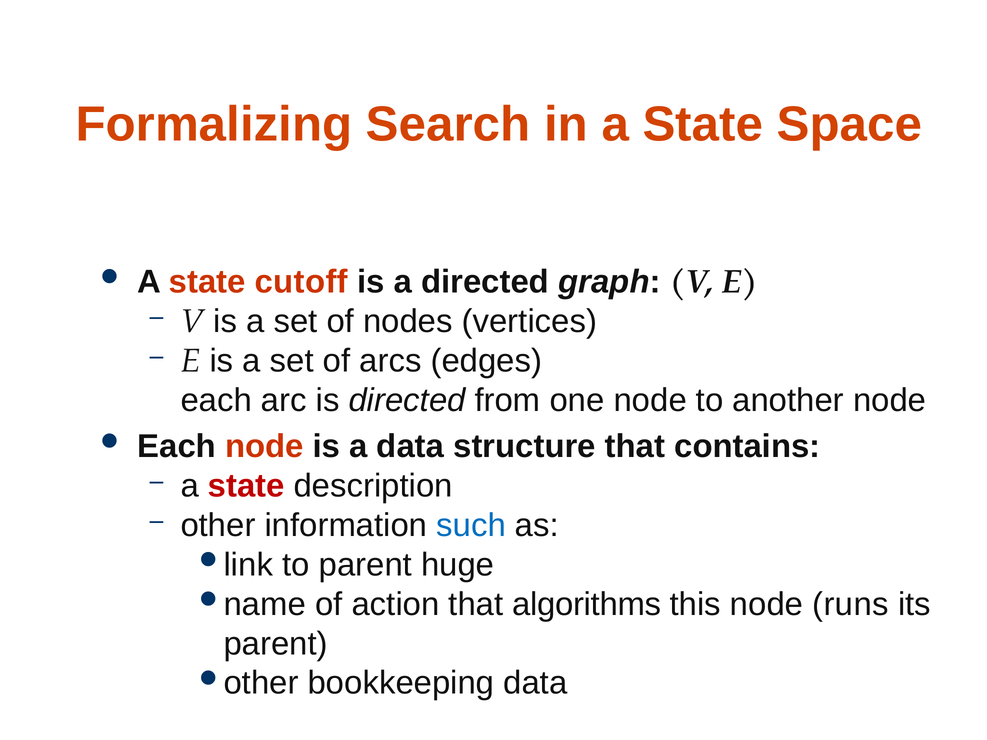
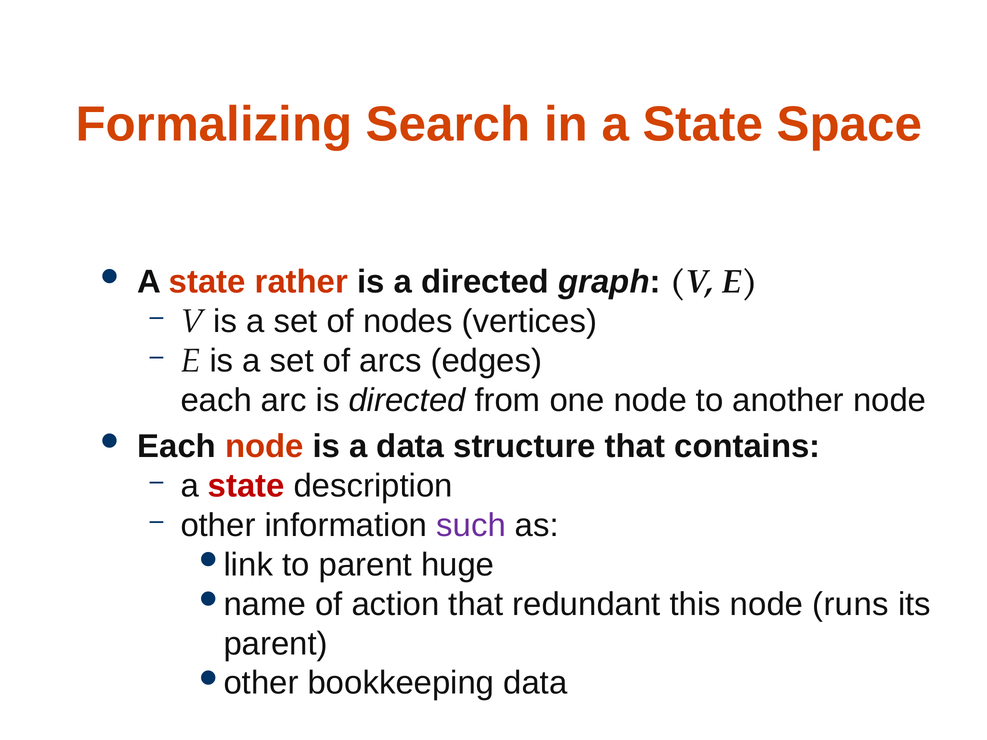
cutoff: cutoff -> rather (301, 282)
such colour: blue -> purple (471, 525)
algorithms: algorithms -> redundant (587, 604)
